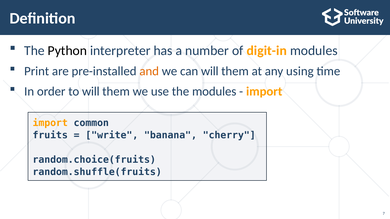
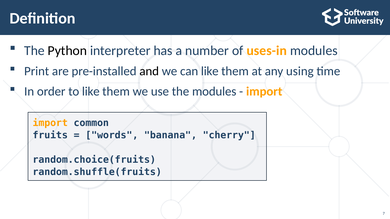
digit-in: digit-in -> uses-in (267, 51)
and colour: orange -> black (149, 71)
can will: will -> like (210, 71)
to will: will -> like (91, 92)
write: write -> words (112, 135)
